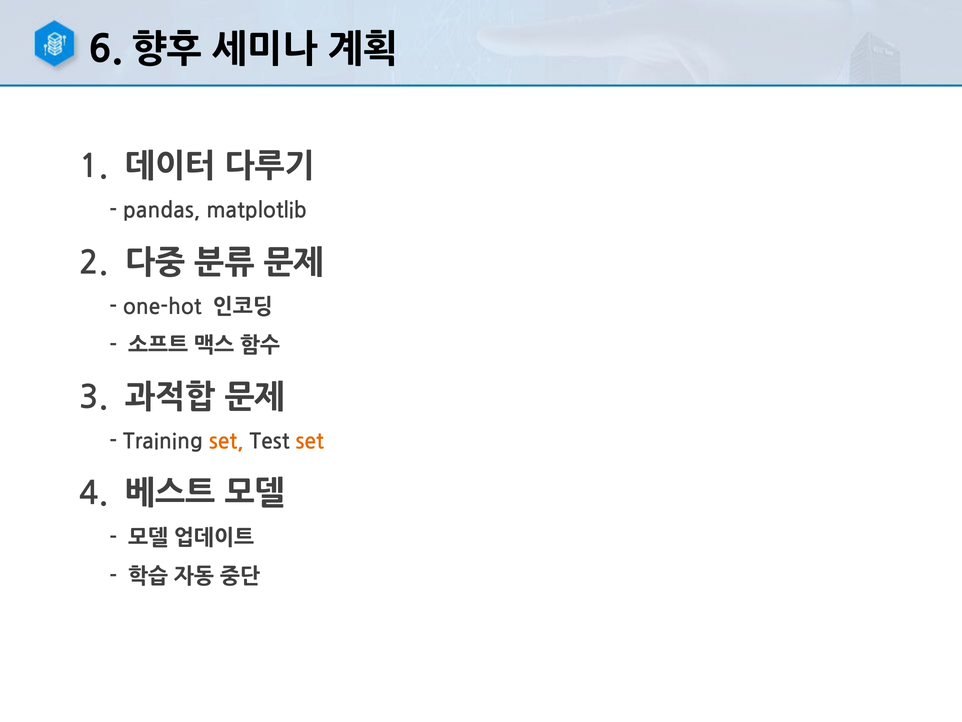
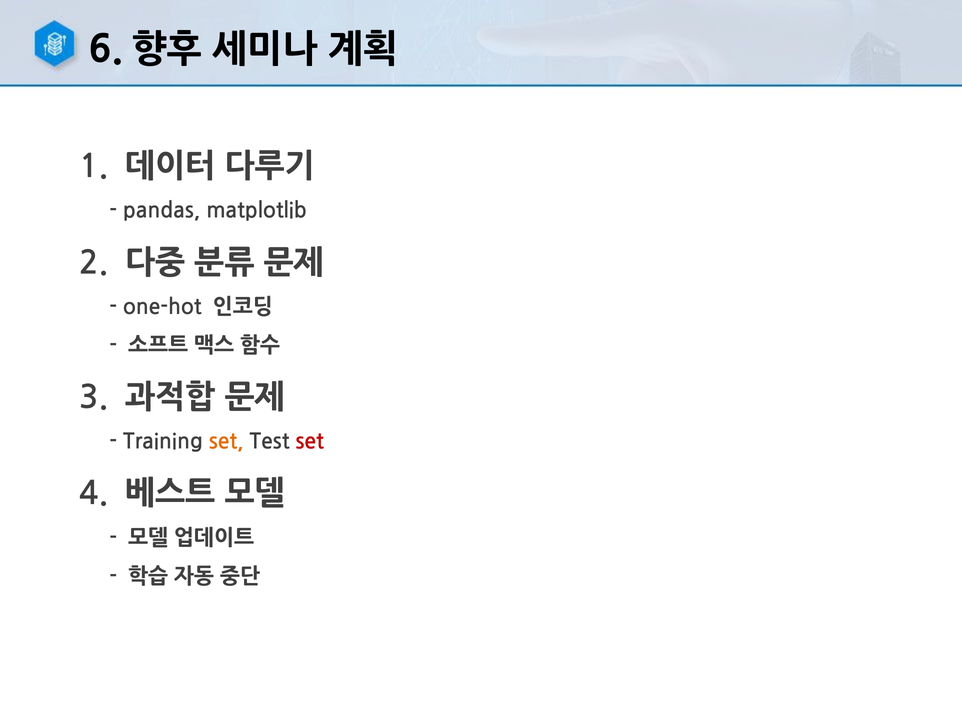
set colour: orange -> red (310, 441)
